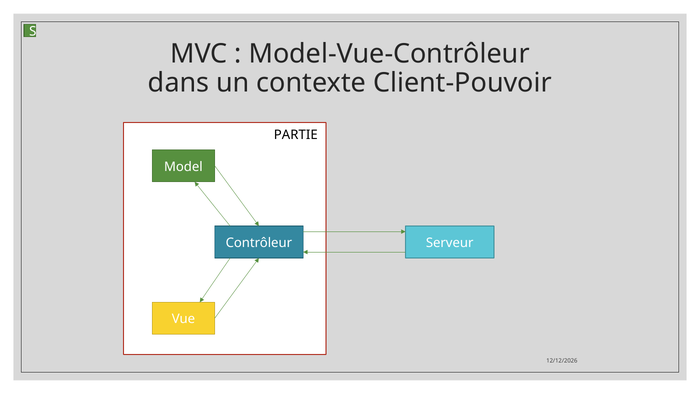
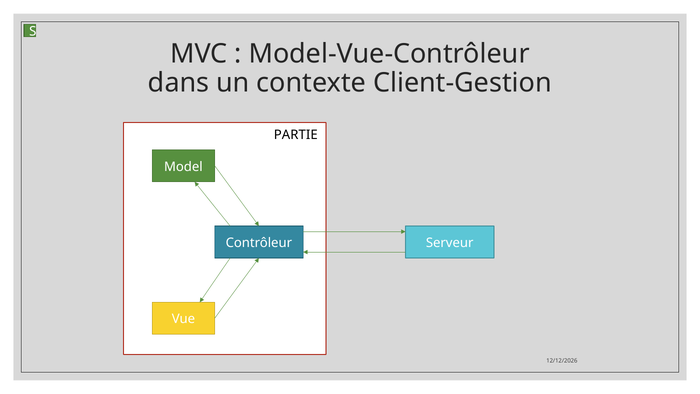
Client-Pouvoir: Client-Pouvoir -> Client-Gestion (462, 83)
